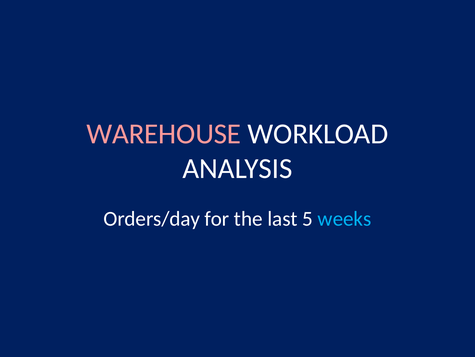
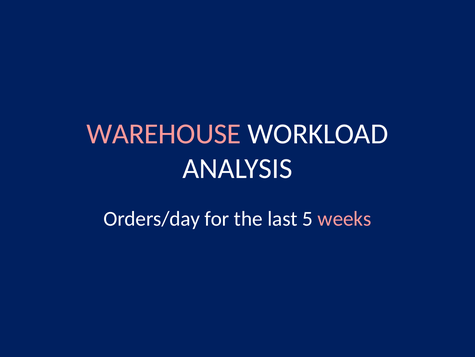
weeks colour: light blue -> pink (345, 218)
